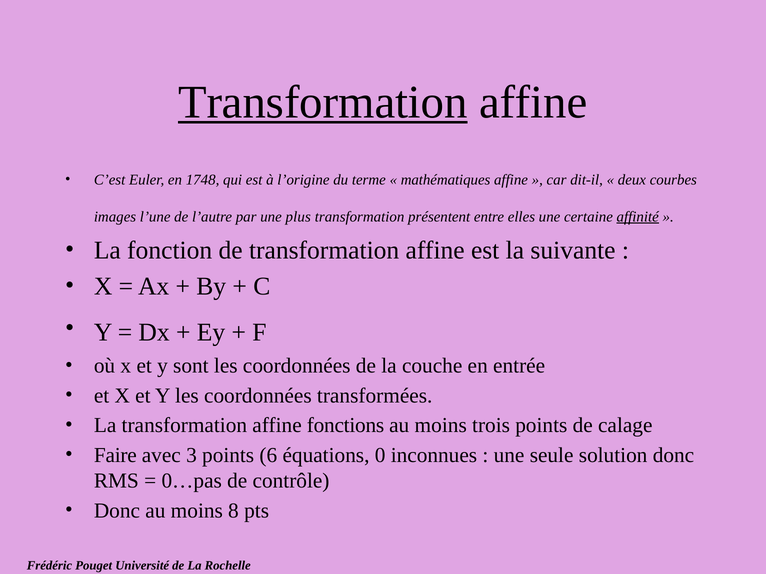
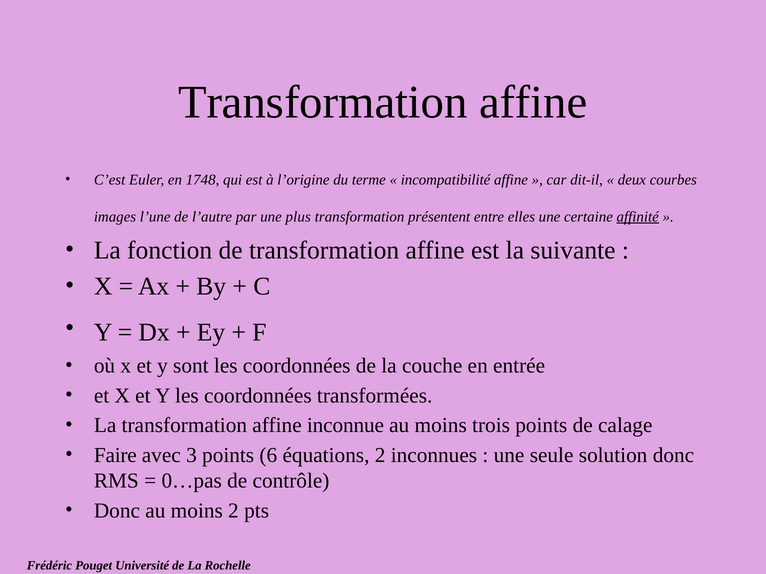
Transformation underline: present -> none (323, 102)
mathématiques: mathématiques -> incompatibilité (446, 180)
fonctions: fonctions -> inconnue (345, 426)
équations 0: 0 -> 2 (380, 456)
moins 8: 8 -> 2 (233, 511)
